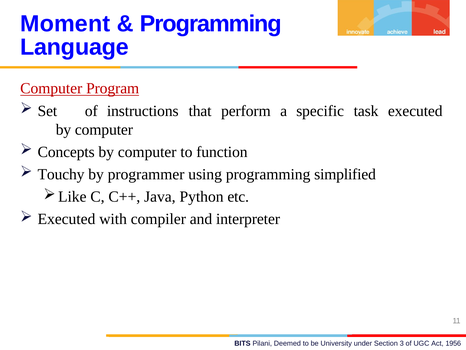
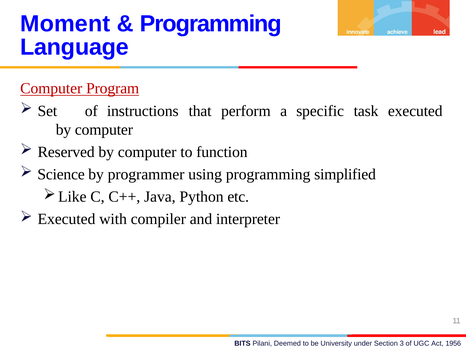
Concepts: Concepts -> Reserved (66, 152)
Touchy: Touchy -> Science (61, 174)
